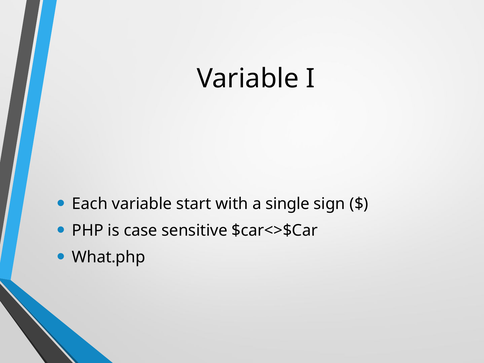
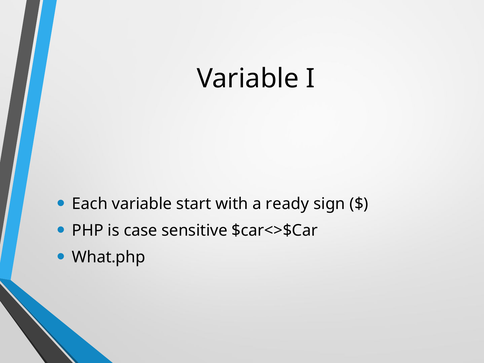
single: single -> ready (287, 204)
